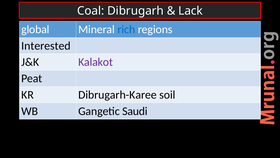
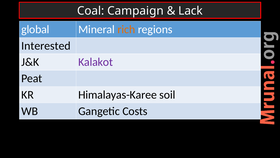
Dibrugarh: Dibrugarh -> Campaign (135, 11)
rich colour: blue -> orange (126, 29)
Dibrugarh-Karee: Dibrugarh-Karee -> Himalayas-Karee (118, 95)
Saudi: Saudi -> Costs (135, 111)
